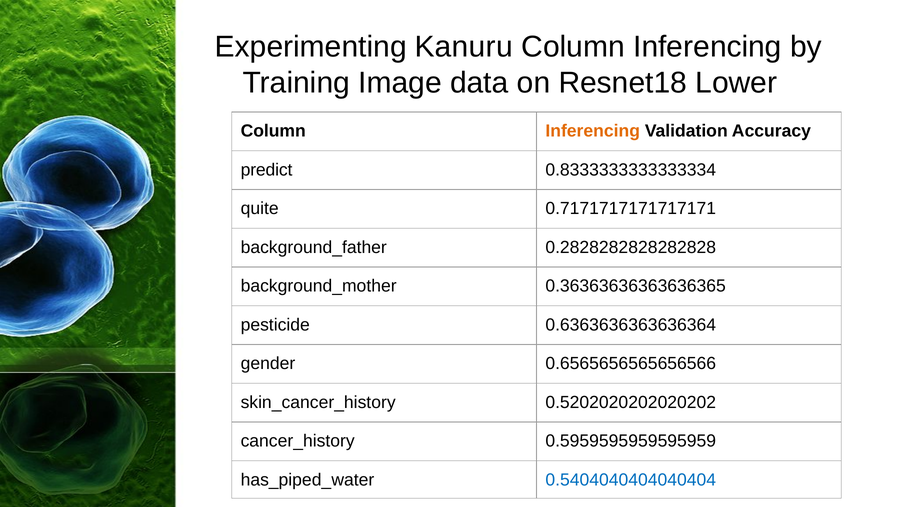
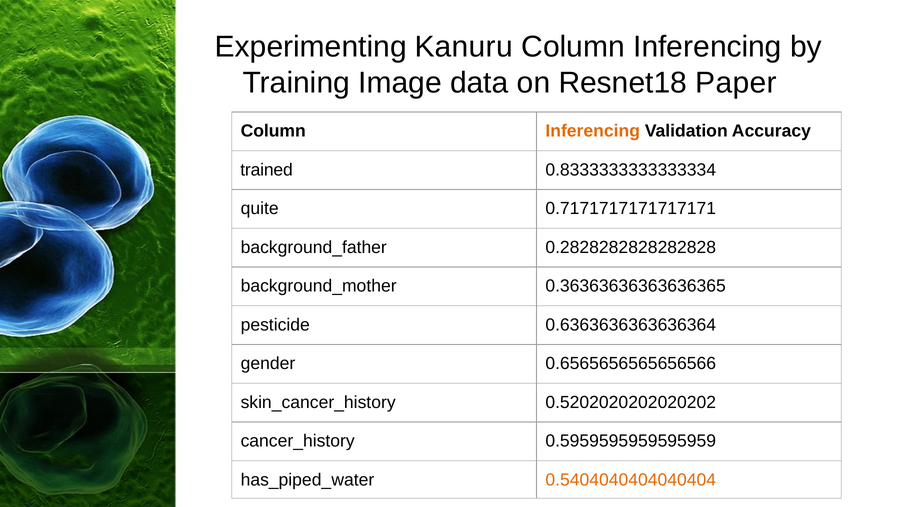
Lower: Lower -> Paper (736, 83)
predict: predict -> trained (267, 170)
0.5404040404040404 colour: blue -> orange (631, 480)
